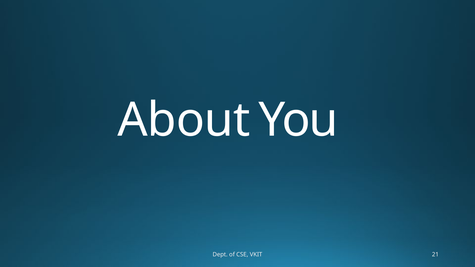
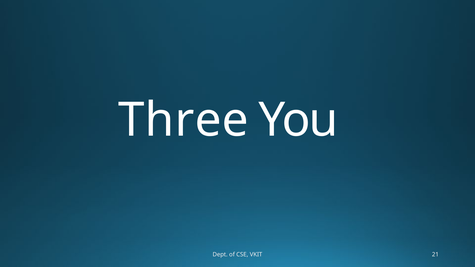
About: About -> Three (183, 120)
